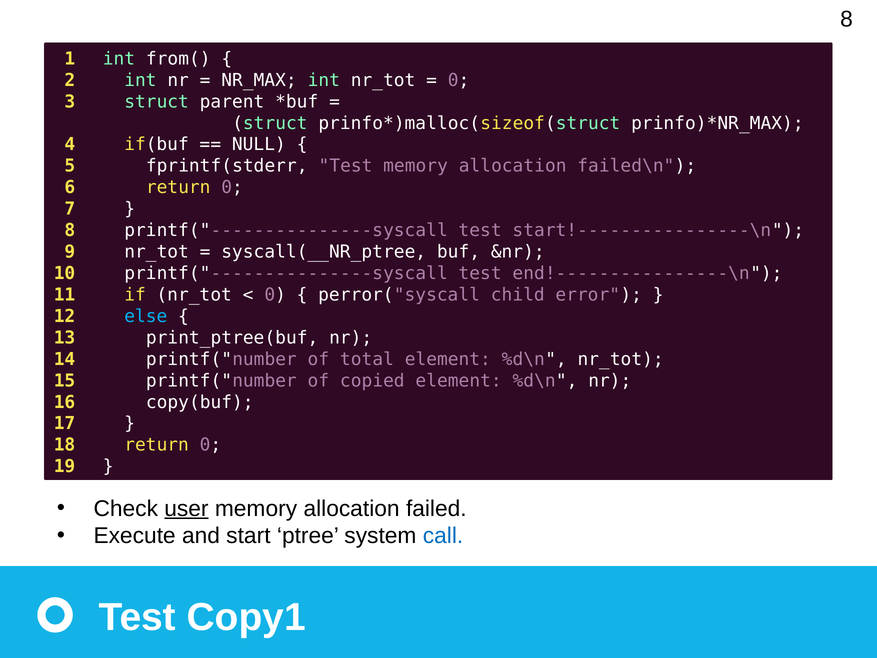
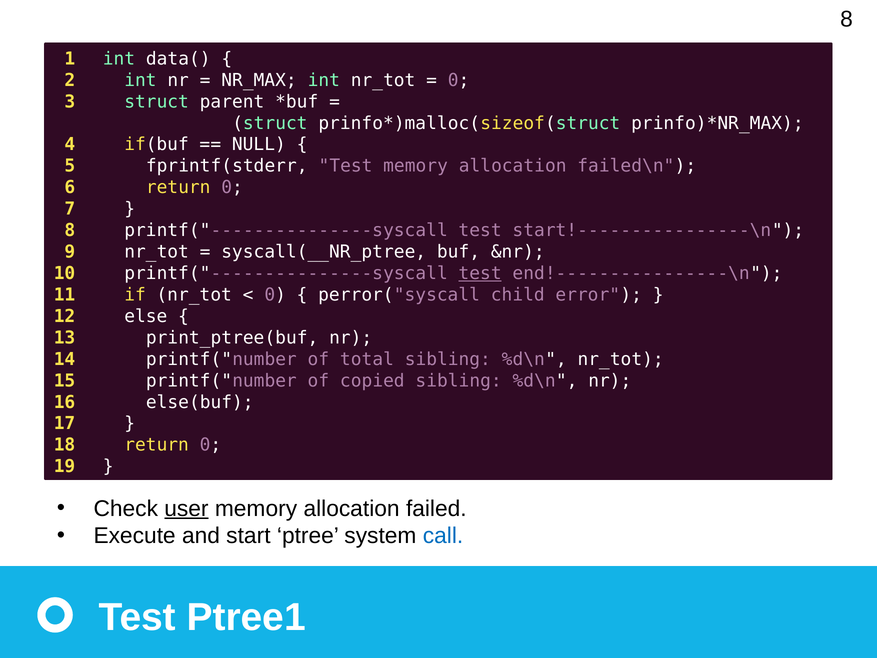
from(: from( -> data( (178, 59)
test underline: none -> present (480, 273)
else colour: light blue -> white (146, 316)
total element: element -> sibling (448, 359)
copied element: element -> sibling (459, 381)
copy(buf: copy(buf -> else(buf (200, 402)
Copy1: Copy1 -> Ptree1 (246, 617)
